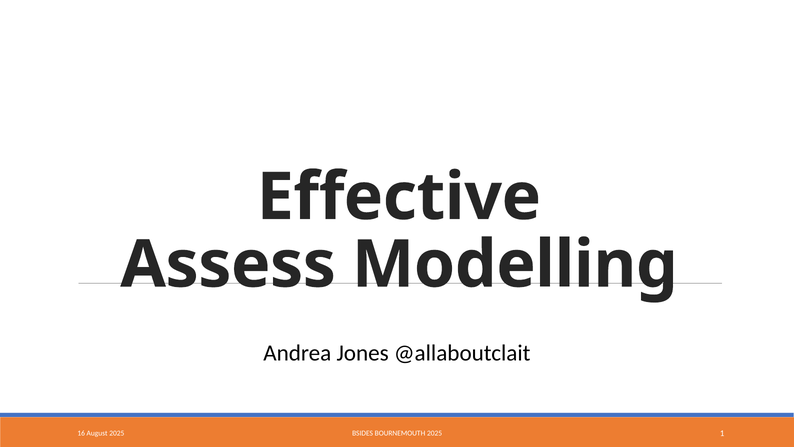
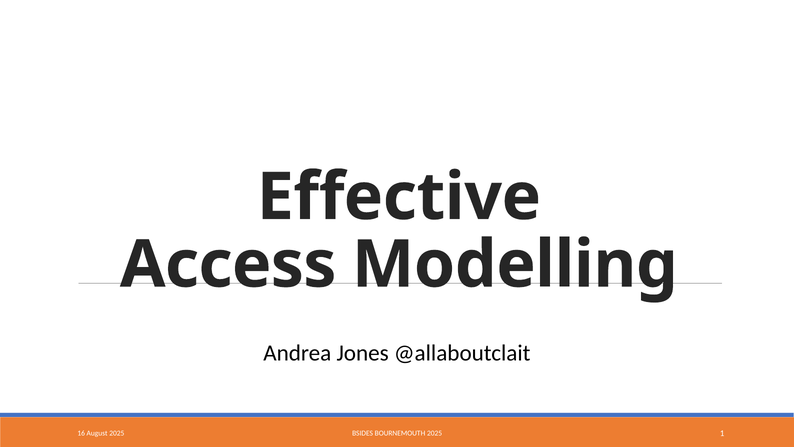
Assess: Assess -> Access (228, 265)
